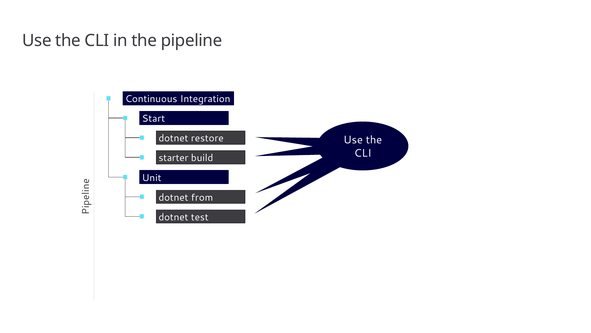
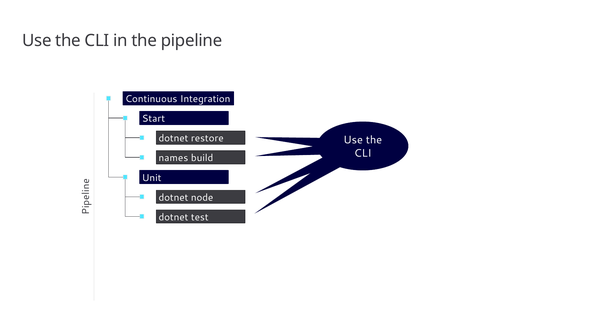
starter: starter -> names (173, 158)
from: from -> node (202, 197)
